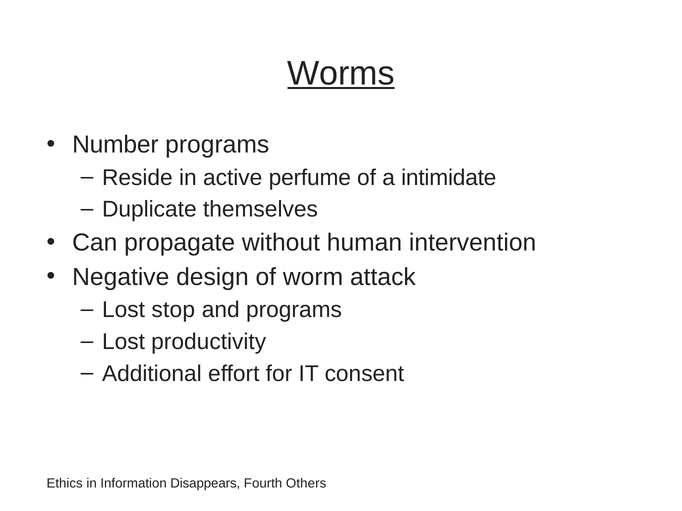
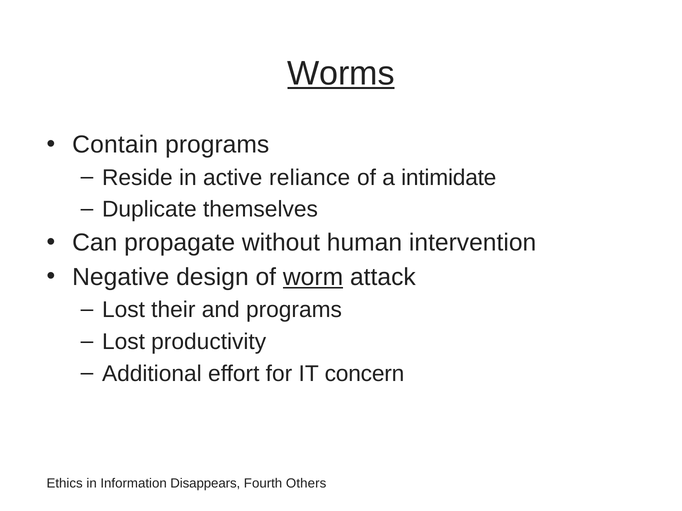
Number: Number -> Contain (115, 145)
perfume: perfume -> reliance (310, 178)
worm underline: none -> present (313, 277)
stop: stop -> their (173, 310)
consent: consent -> concern (364, 374)
